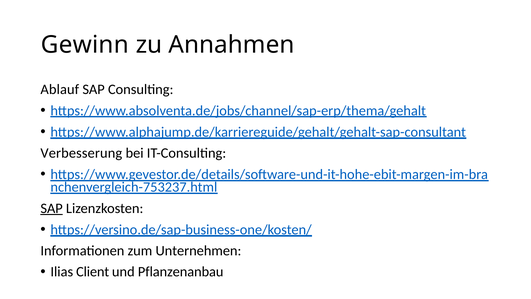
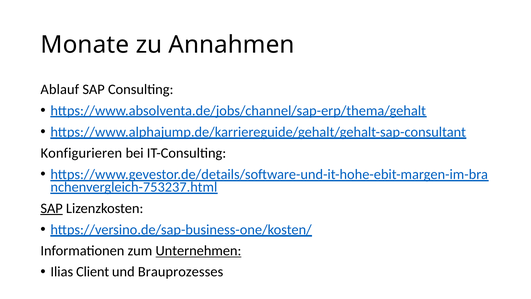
Gewinn: Gewinn -> Monate (85, 45)
Verbesserung: Verbesserung -> Konfigurieren (81, 153)
Unternehmen underline: none -> present (198, 250)
Pflanzenanbau: Pflanzenanbau -> Brauprozesses (181, 272)
